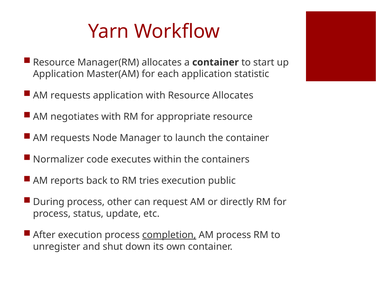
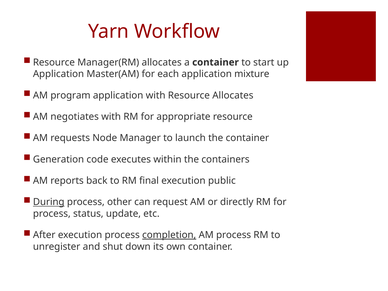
statistic: statistic -> mixture (252, 74)
requests: requests -> program (70, 95)
Normalizer: Normalizer -> Generation (59, 159)
tries: tries -> final (149, 181)
During underline: none -> present (49, 202)
